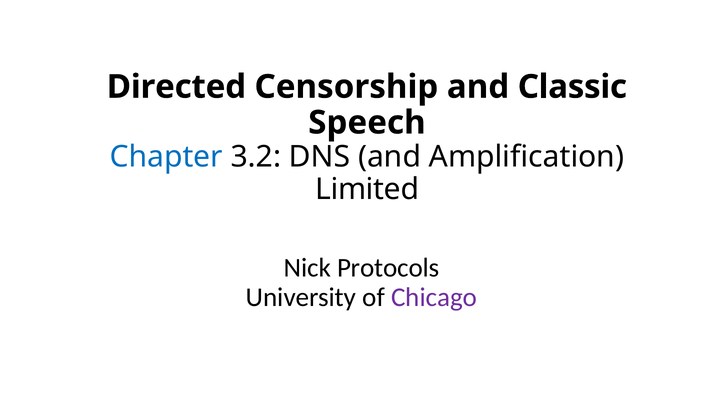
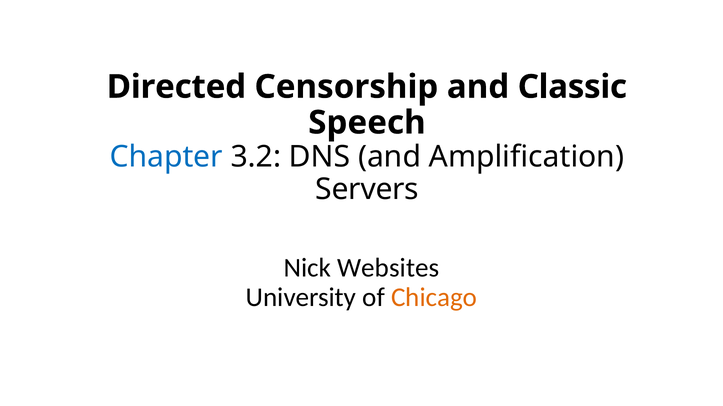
Limited: Limited -> Servers (367, 190)
Protocols: Protocols -> Websites (388, 268)
Chicago colour: purple -> orange (434, 298)
